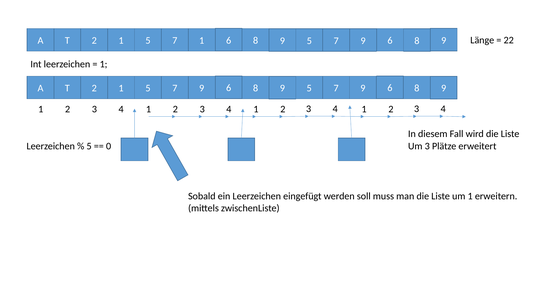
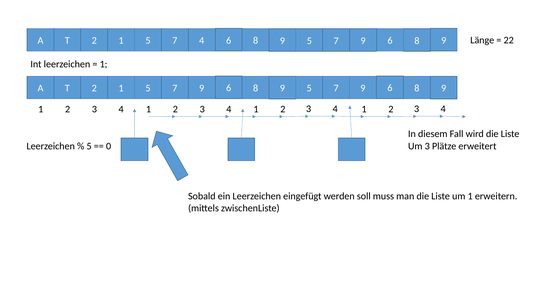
T 1: 1 -> 4 (202, 40)
